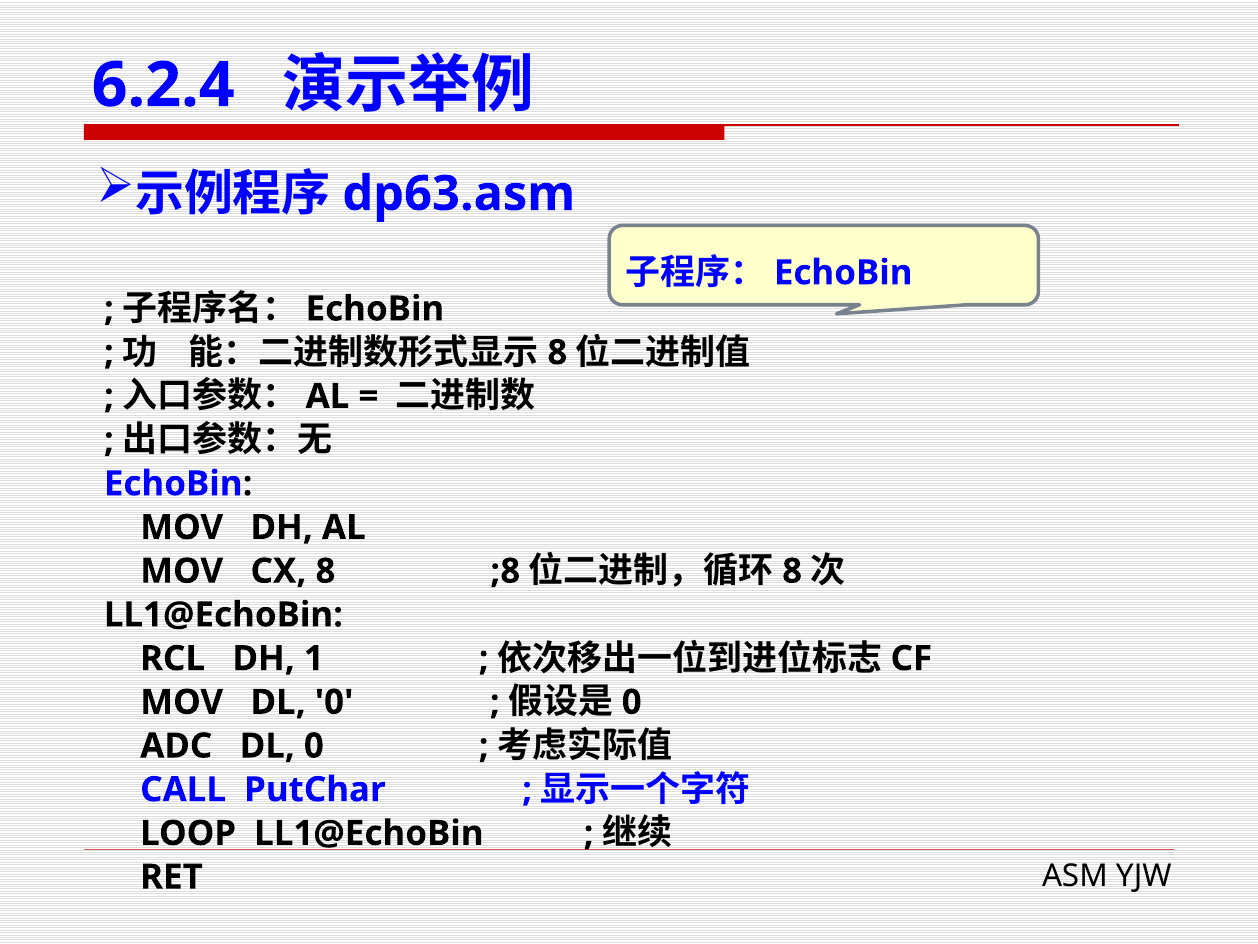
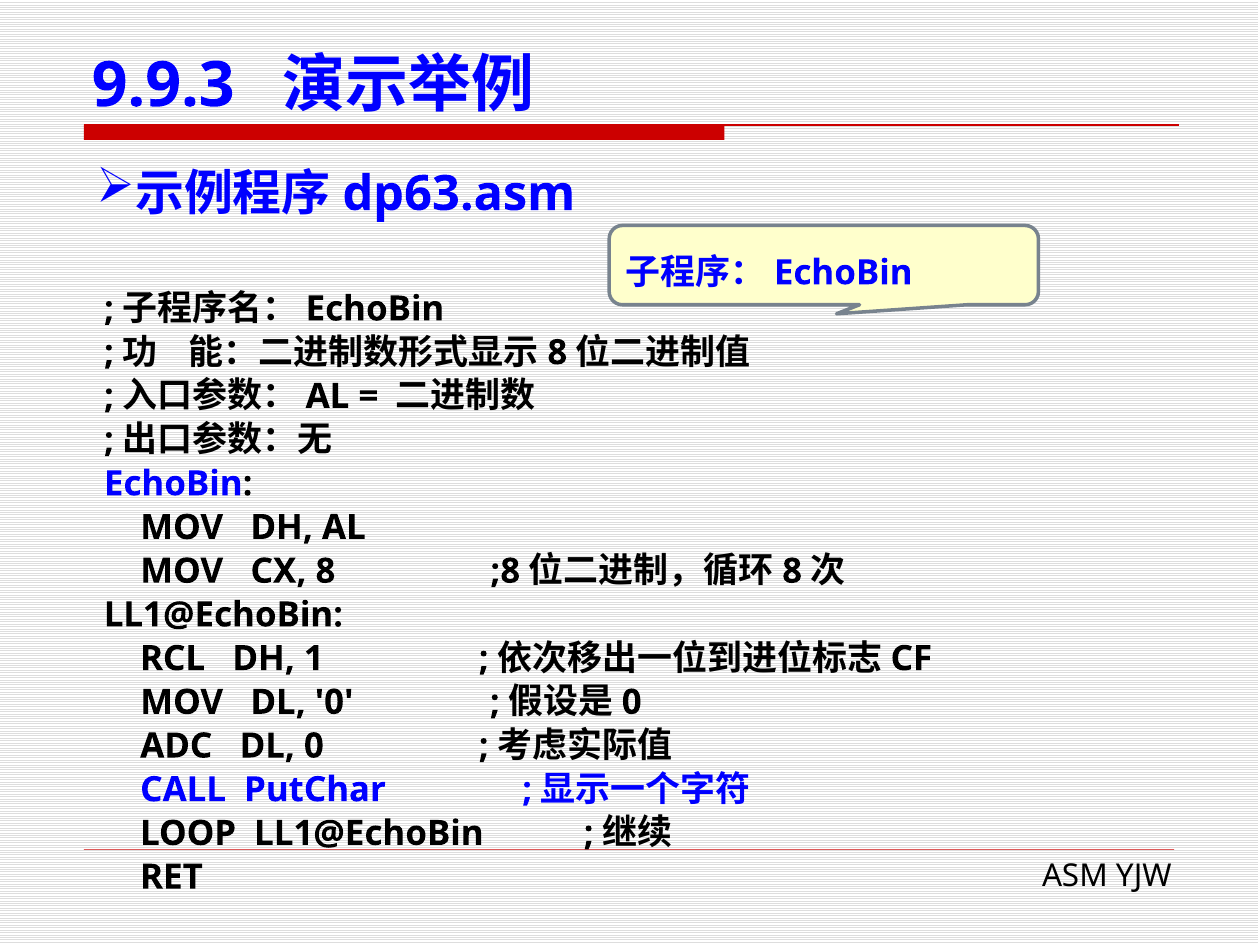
6.2.4: 6.2.4 -> 9.9.3 (163, 85)
